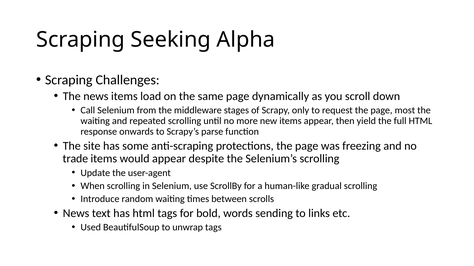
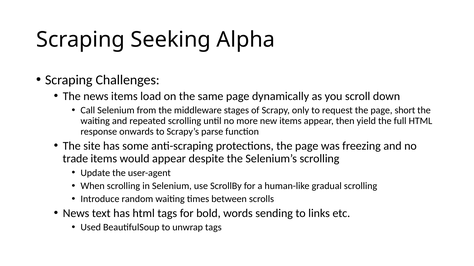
most: most -> short (405, 111)
